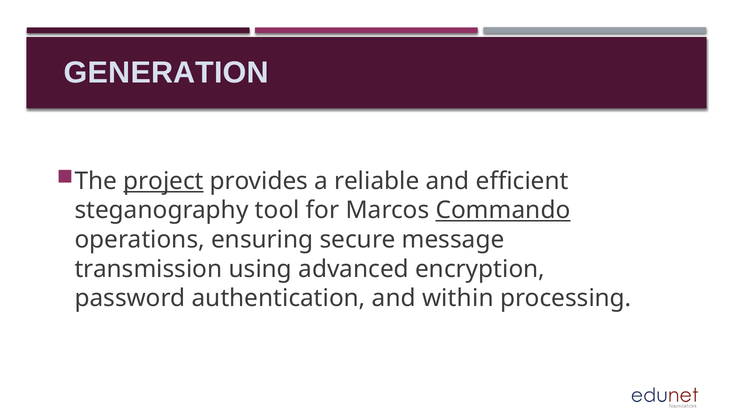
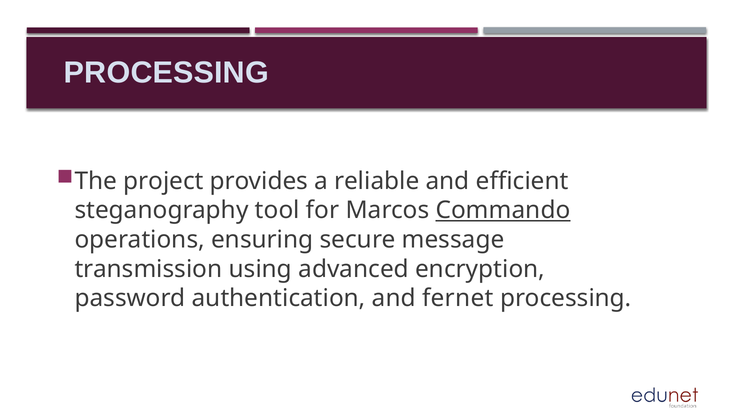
GENERATION: GENERATION -> PROCESSING (166, 73)
project underline: present -> none (164, 181)
within: within -> fernet (458, 299)
